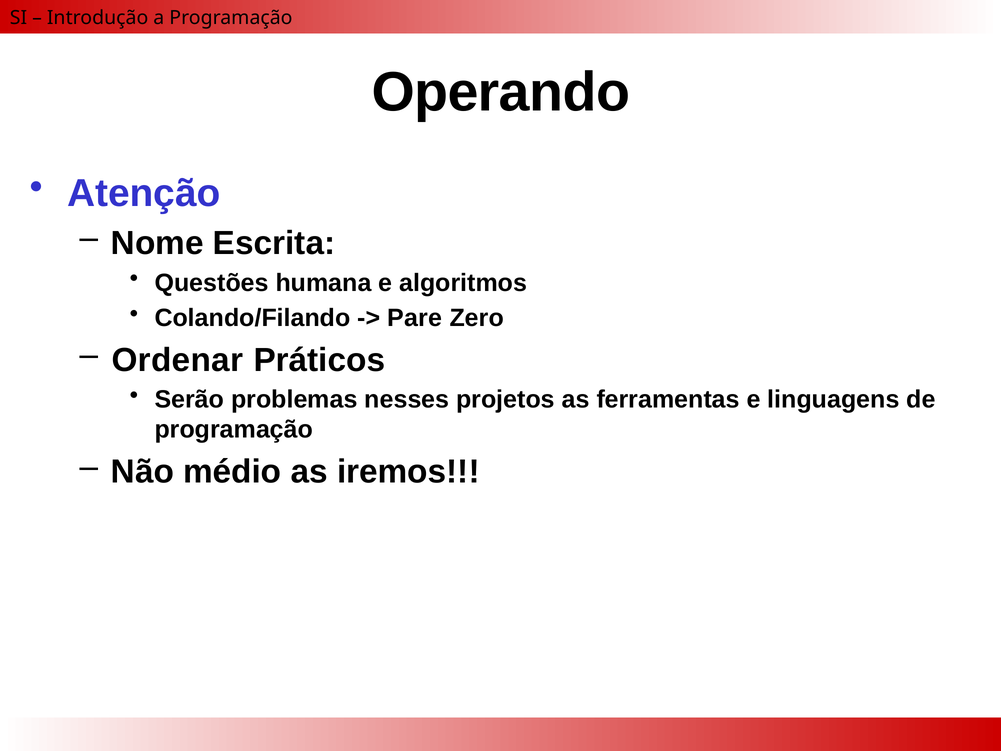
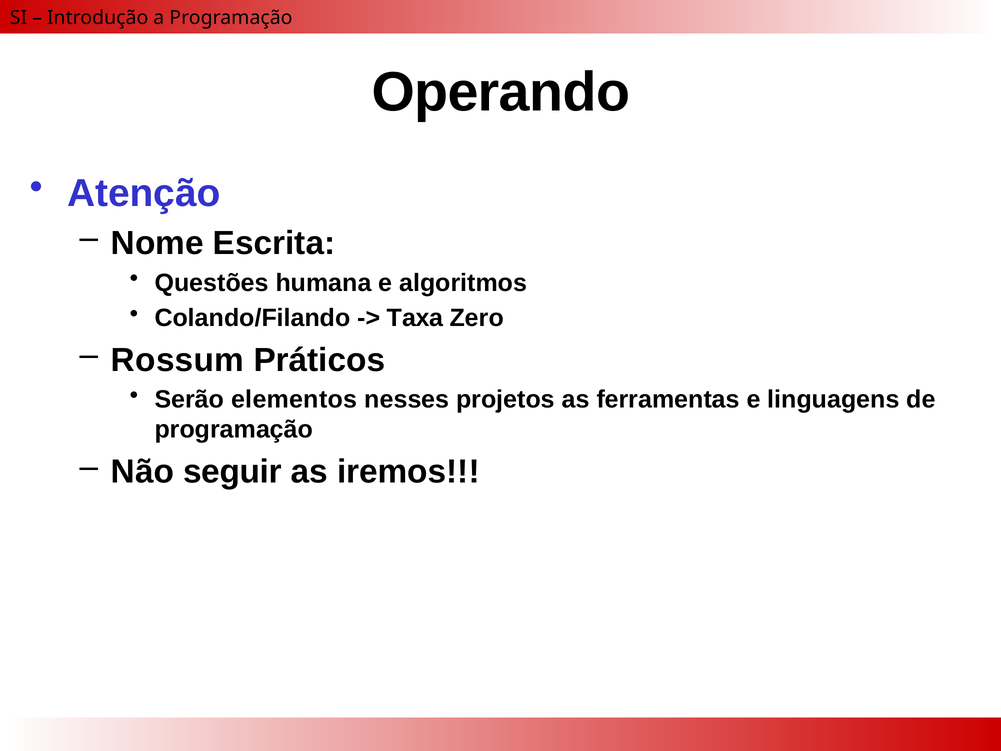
Pare: Pare -> Taxa (415, 318)
Ordenar: Ordenar -> Rossum (177, 360)
problemas: problemas -> elementos (294, 399)
médio: médio -> seguir (232, 472)
